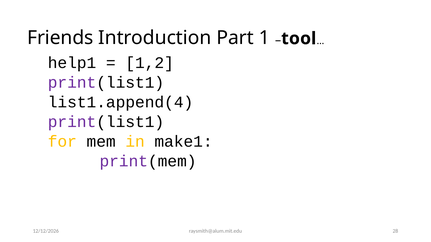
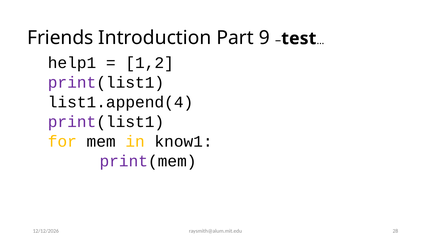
1: 1 -> 9 (264, 38)
tool: tool -> test (299, 39)
make1: make1 -> know1 (184, 142)
